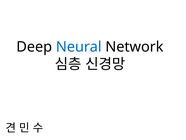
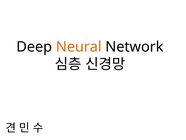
Neural colour: blue -> orange (79, 47)
